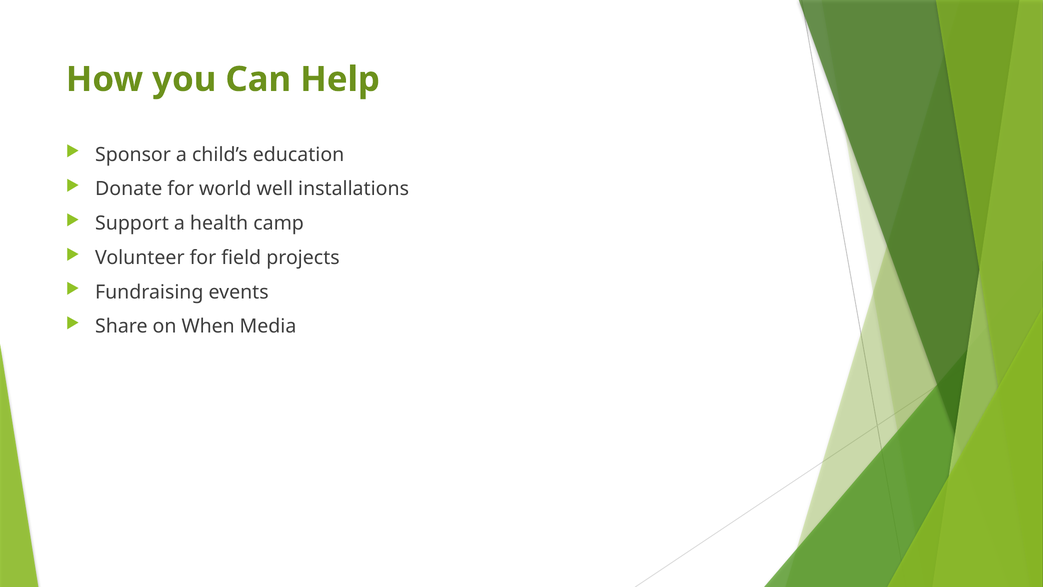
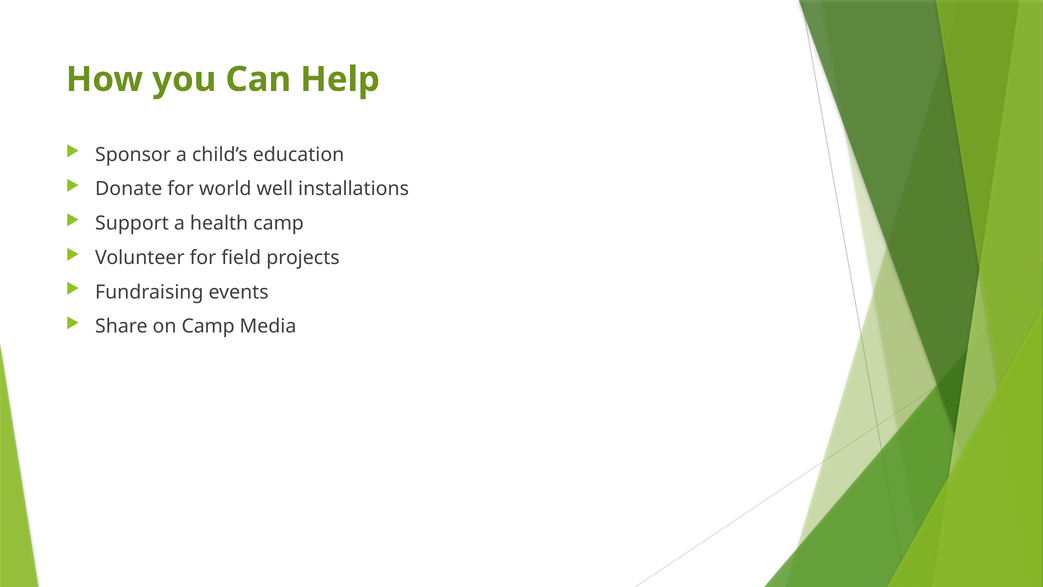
on When: When -> Camp (208, 326)
